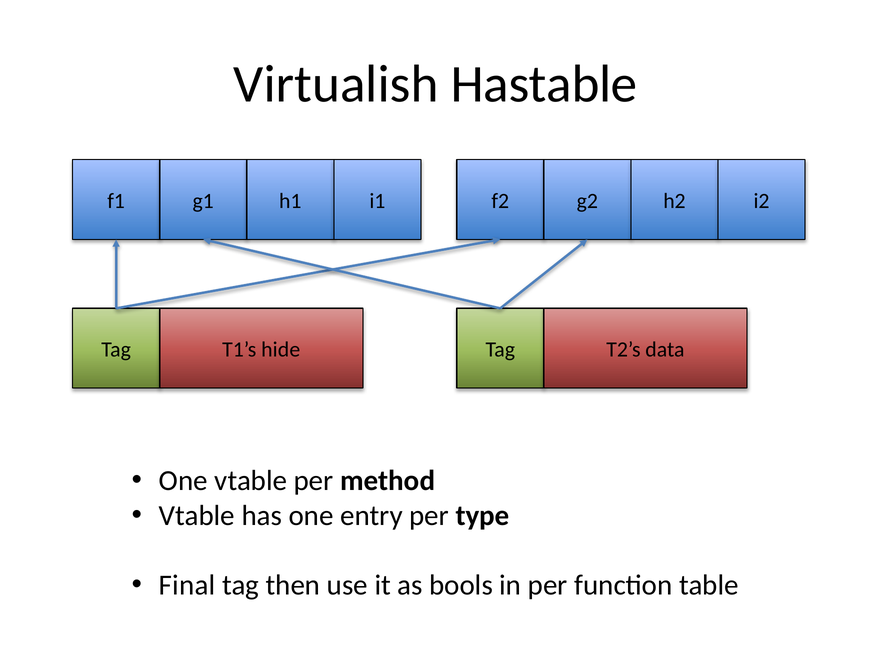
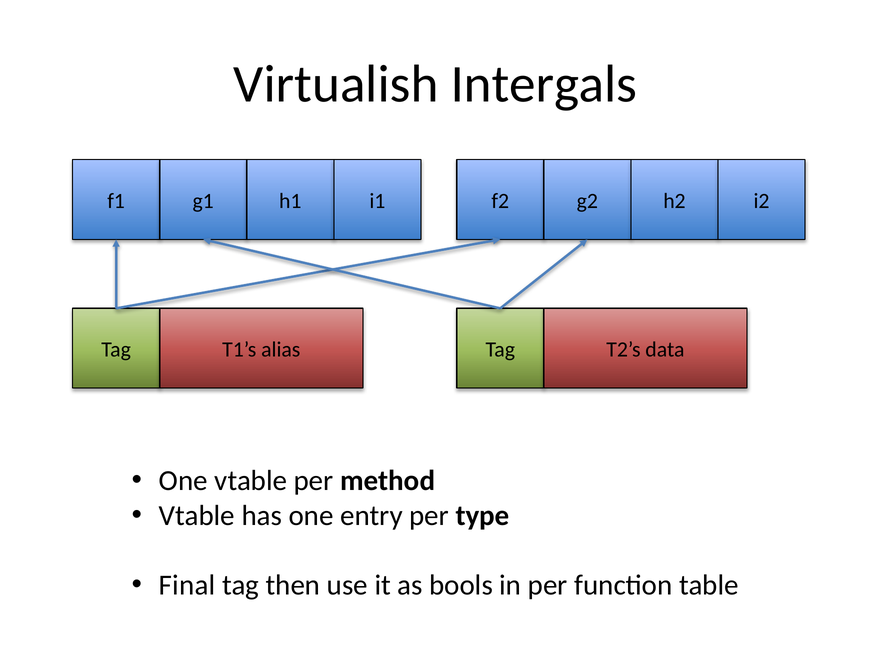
Hastable: Hastable -> Intergals (544, 84)
hide: hide -> alias (281, 350)
